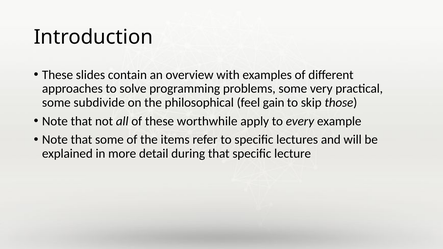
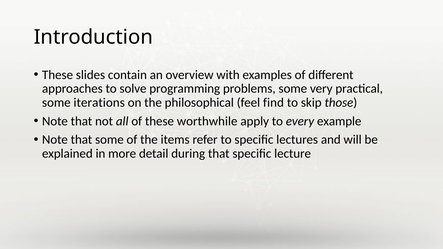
subdivide: subdivide -> iterations (99, 103)
gain: gain -> find (273, 103)
